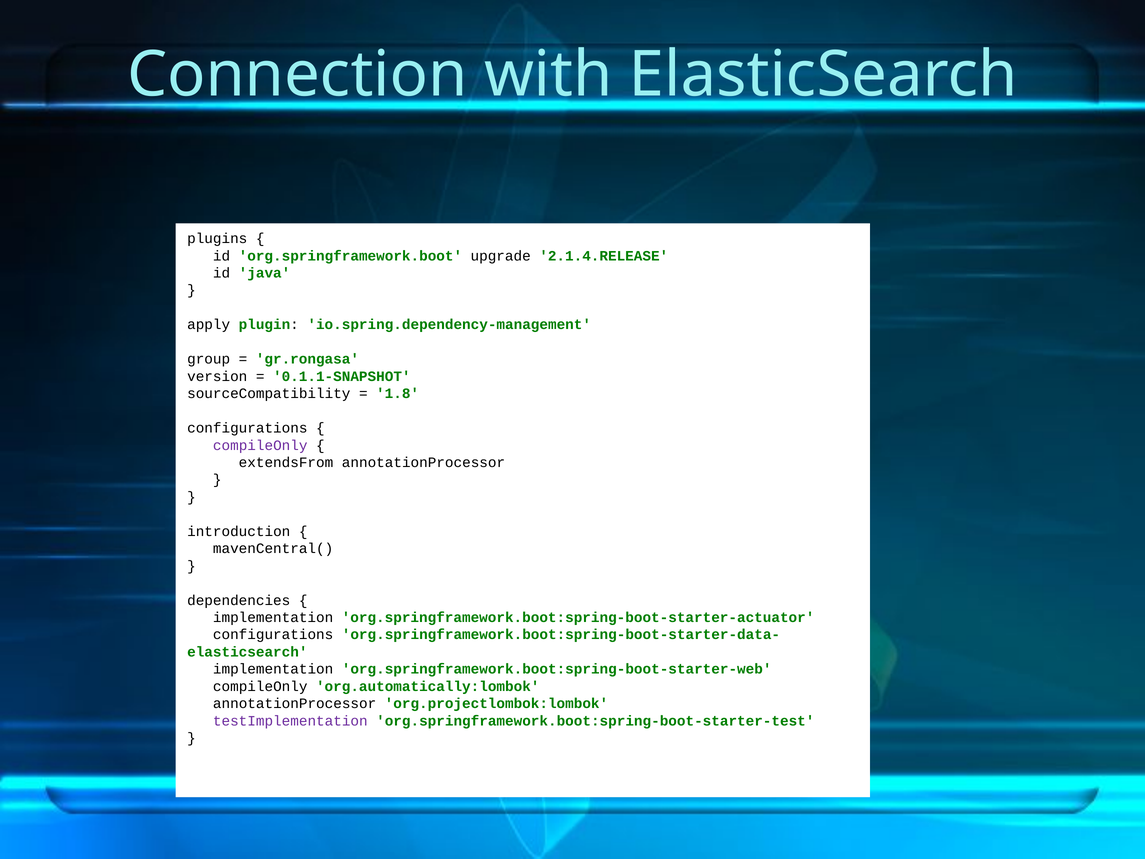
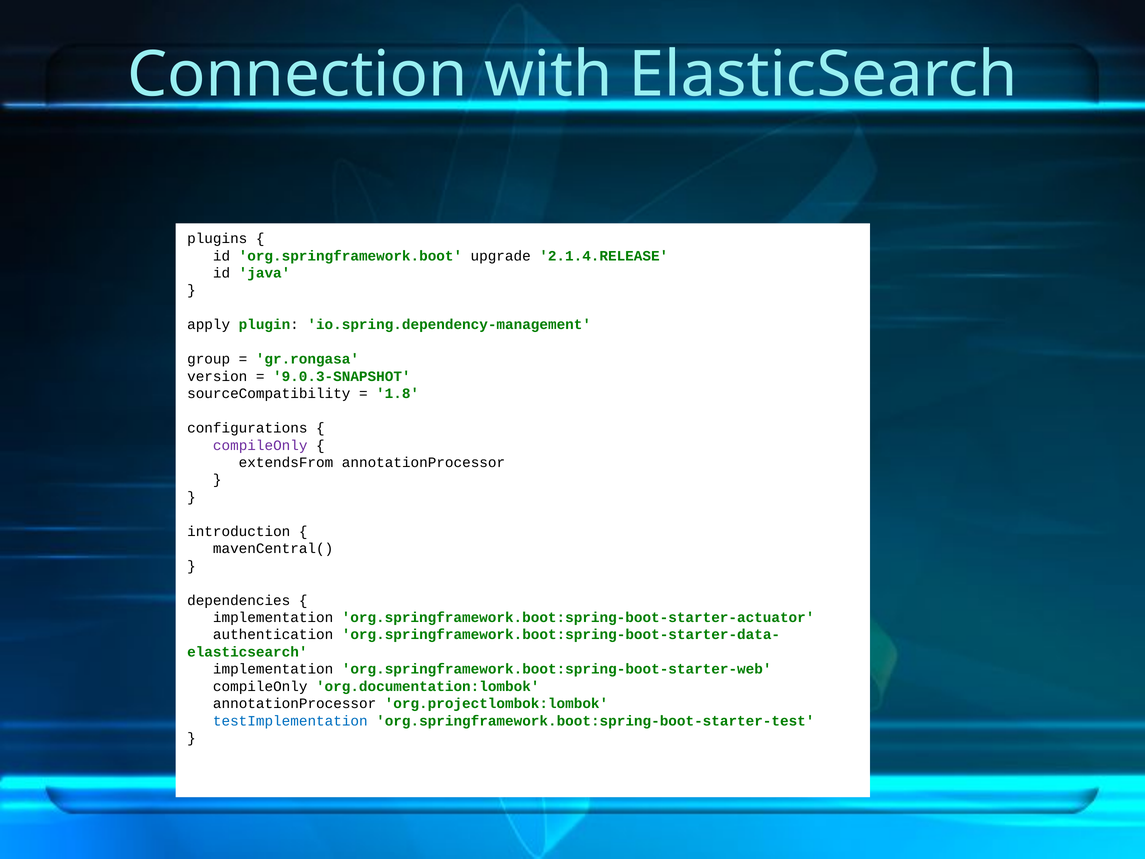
0.1.1-SNAPSHOT: 0.1.1-SNAPSHOT -> 9.0.3-SNAPSHOT (342, 376)
configurations: configurations -> authentication (273, 635)
org.automatically:lombok: org.automatically:lombok -> org.documentation:lombok (428, 686)
testImplementation colour: purple -> blue (290, 721)
